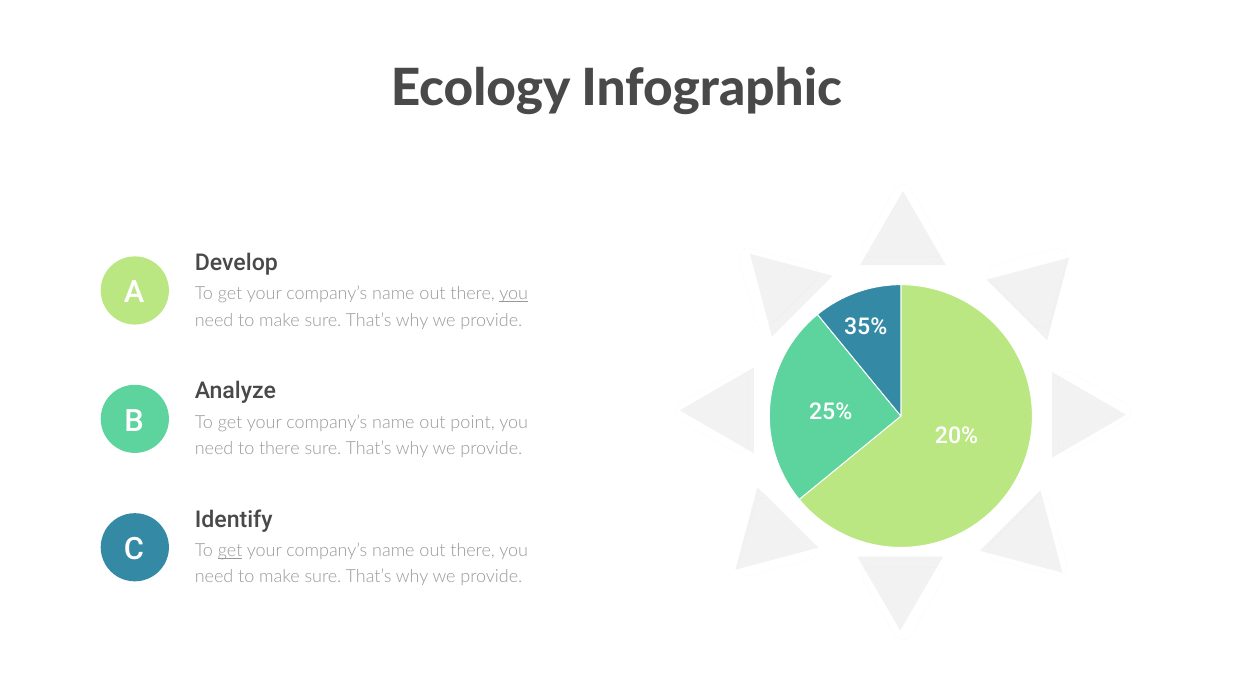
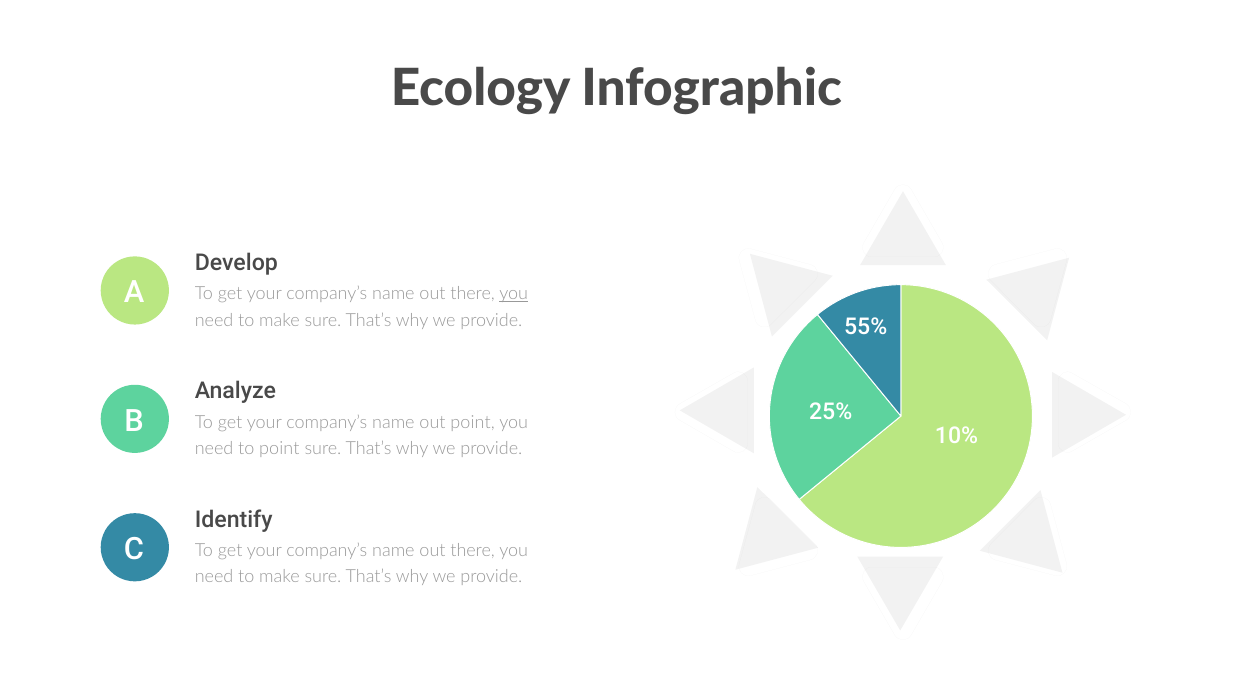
35%: 35% -> 55% (866, 327)
20%: 20% -> 10% (957, 436)
to there: there -> point (279, 449)
get underline: present -> none (230, 551)
